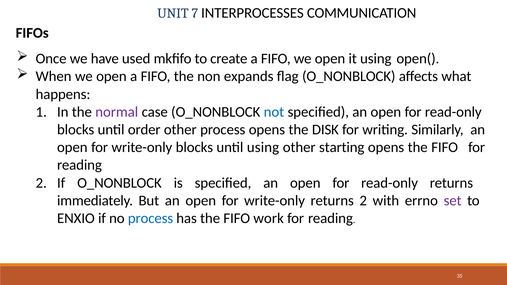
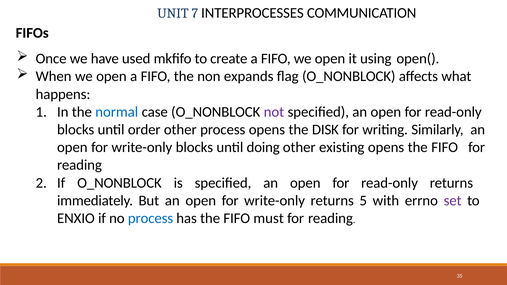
normal colour: purple -> blue (117, 112)
not colour: blue -> purple (274, 112)
until using: using -> doing (263, 147)
starting: starting -> existing (342, 147)
returns 2: 2 -> 5 (363, 201)
work: work -> must (269, 219)
